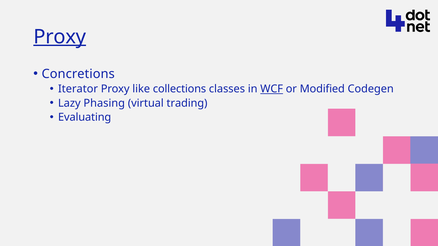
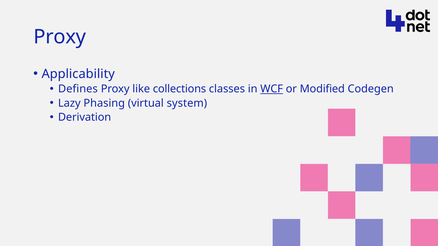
Proxy underline: present -> none (60, 37)
Concretions: Concretions -> Applicability (78, 74)
Iterator: Iterator -> Defines (78, 89)
trading: trading -> system (187, 103)
Evaluating: Evaluating -> Derivation (85, 117)
